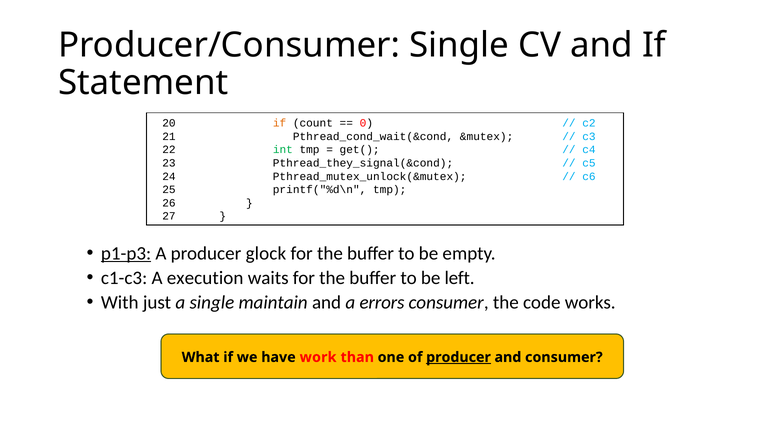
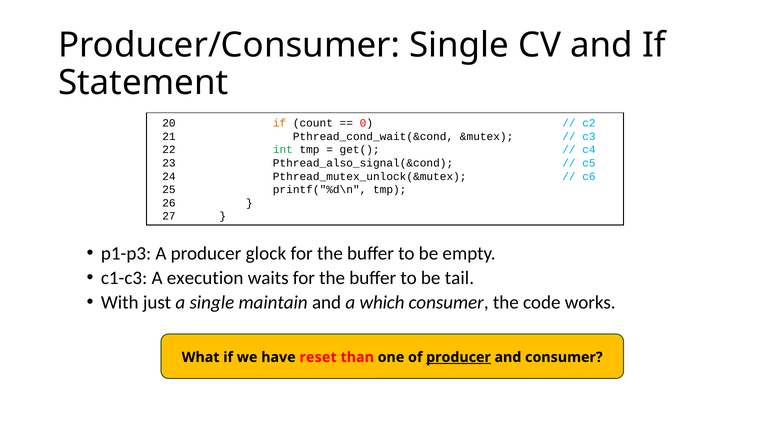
Pthread_they_signal(&cond: Pthread_they_signal(&cond -> Pthread_also_signal(&cond (363, 163)
p1-p3 underline: present -> none (126, 254)
left: left -> tail (459, 278)
errors: errors -> which (382, 303)
work: work -> reset (318, 358)
